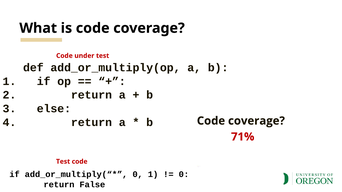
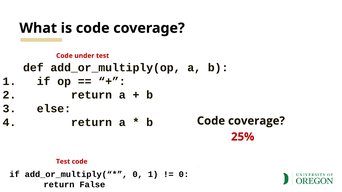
71%: 71% -> 25% (243, 137)
